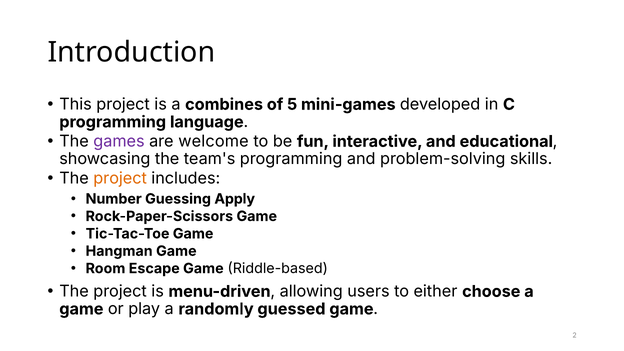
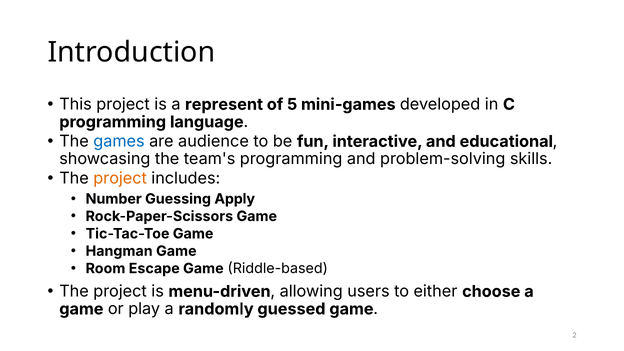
combines: combines -> represent (224, 104)
games colour: purple -> blue (119, 141)
welcome: welcome -> audience (214, 141)
